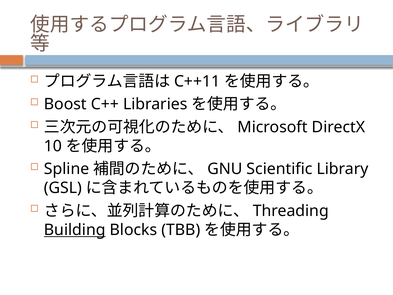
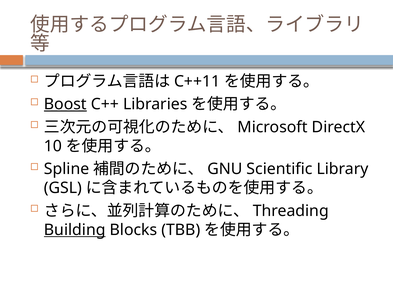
Boost underline: none -> present (65, 104)
